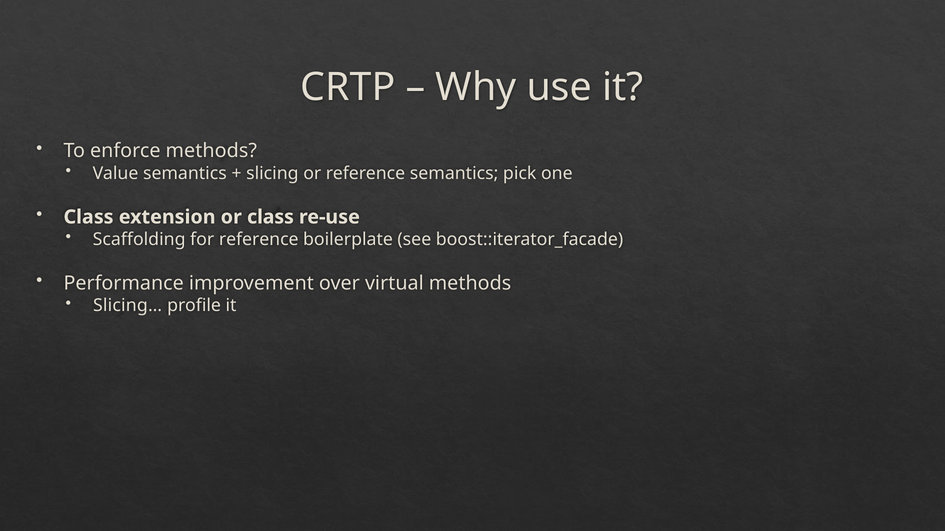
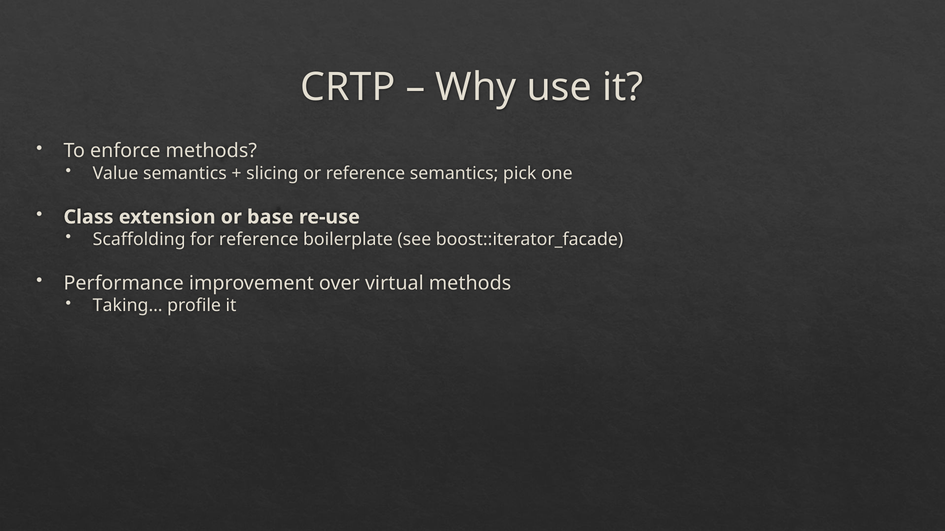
or class: class -> base (270, 217)
Slicing…: Slicing… -> Taking… (128, 306)
